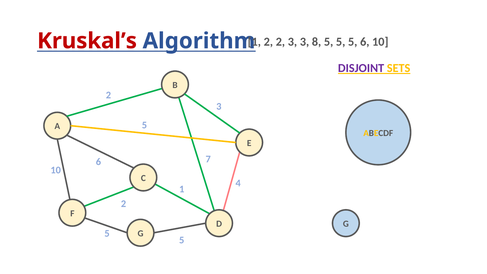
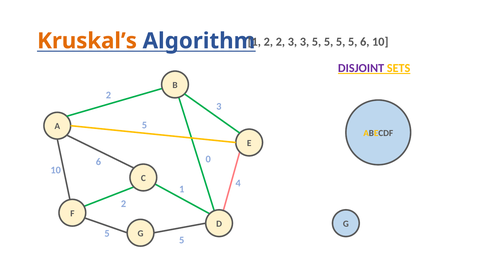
3 8: 8 -> 5 (317, 42)
Kruskal’s colour: red -> orange (87, 41)
7: 7 -> 0 (208, 159)
